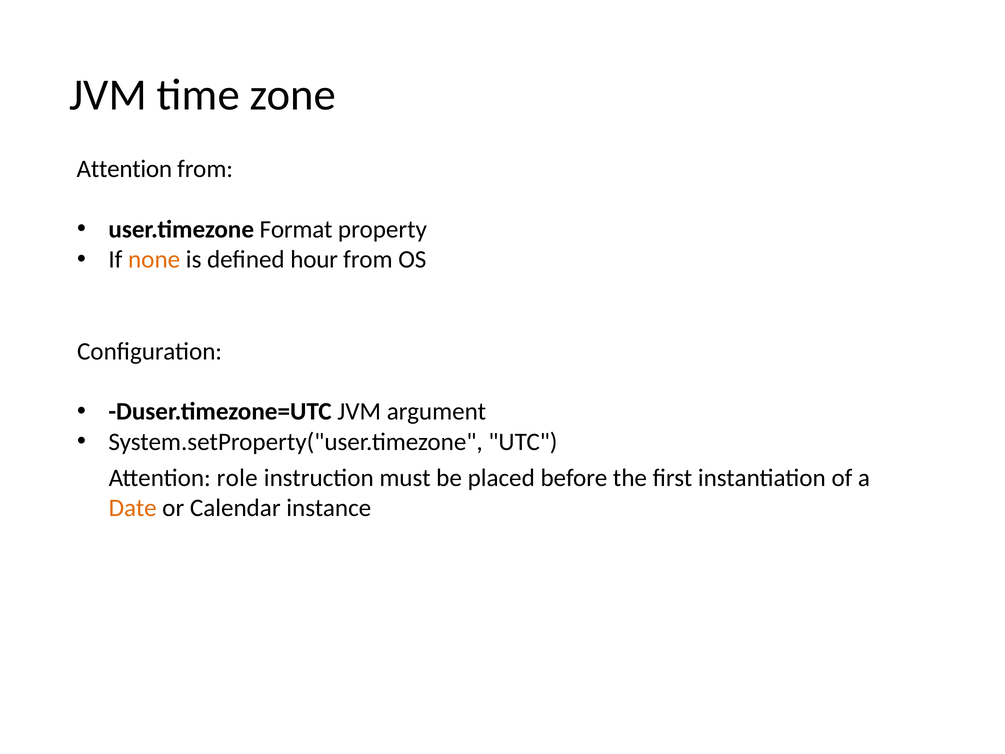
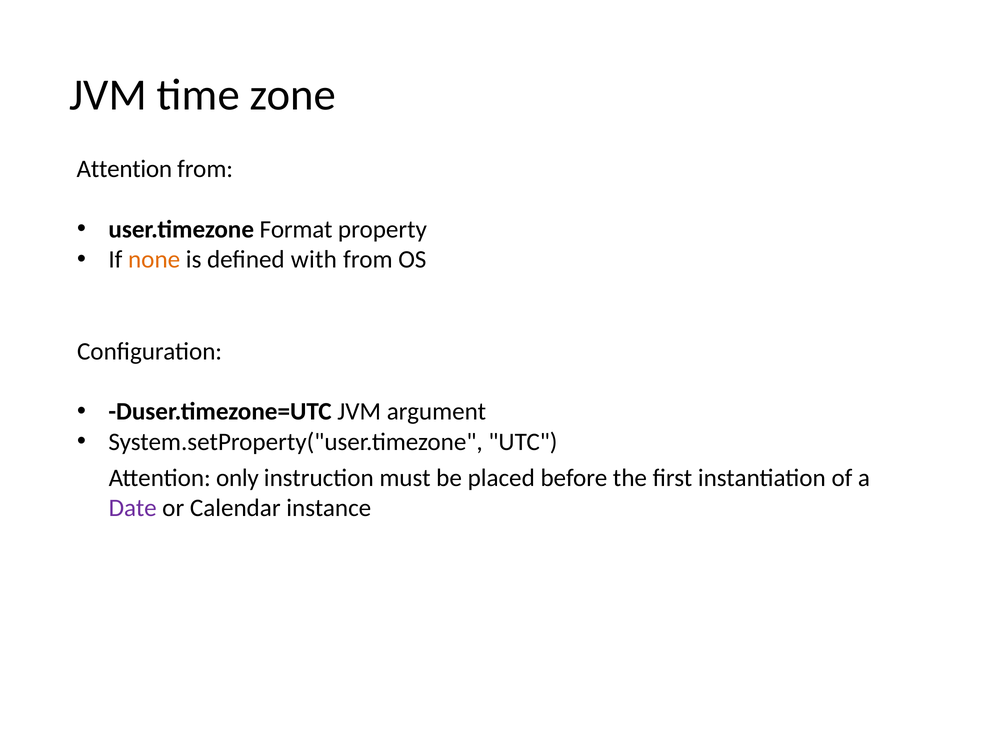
hour: hour -> with (314, 260)
role: role -> only (237, 478)
Date colour: orange -> purple (133, 508)
